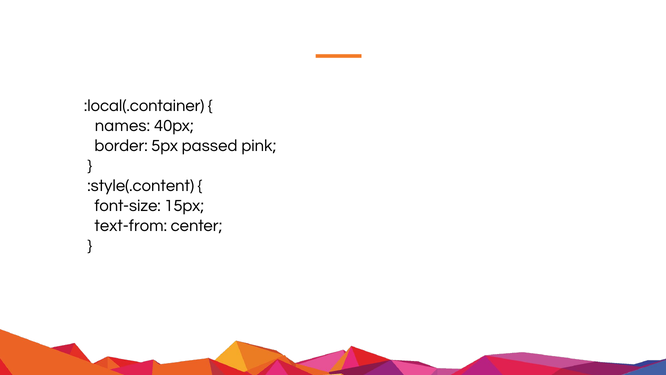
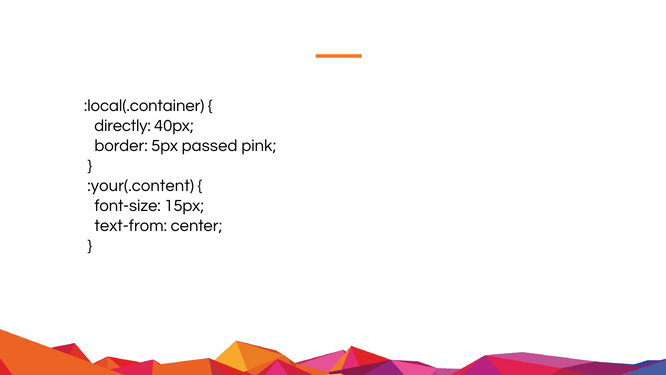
names: names -> directly (123, 126)
:style(.content: :style(.content -> :your(.content (141, 186)
